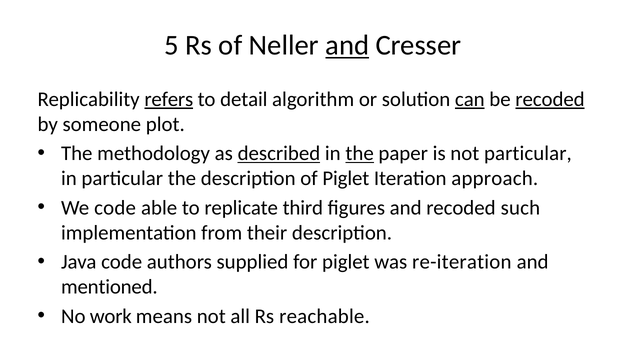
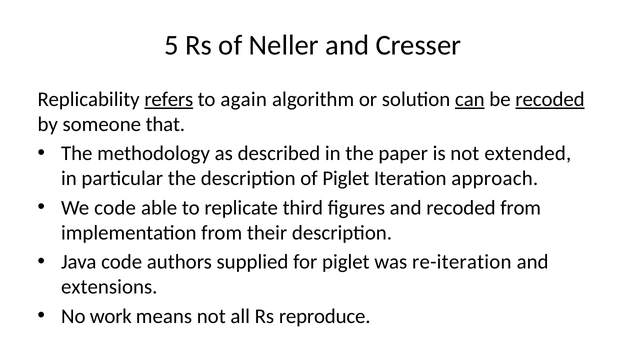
and underline: present -> none (347, 45)
detail: detail -> again (244, 99)
plot: plot -> that (165, 124)
described underline: present -> none (279, 154)
the underline: present -> none (360, 154)
not particular: particular -> extended (528, 154)
recoded such: such -> from (521, 208)
mentioned: mentioned -> extensions (109, 287)
reachable: reachable -> reproduce (325, 316)
